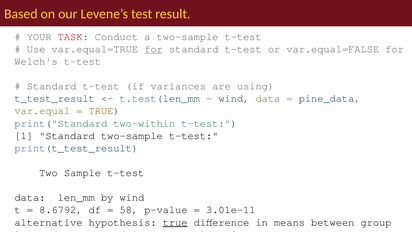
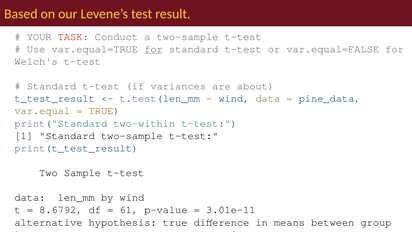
using: using -> about (256, 86)
58: 58 -> 61 (129, 210)
true underline: present -> none (175, 222)
